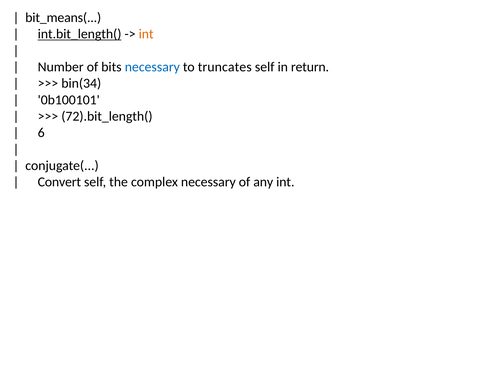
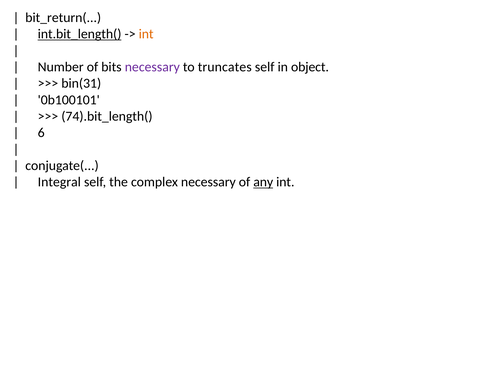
bit_means(: bit_means( -> bit_return( (63, 18)
necessary colour: blue -> purple (152, 67)
return: return -> object (310, 67)
bin(34: bin(34 -> bin(31 (81, 84)
72).bit_length(: 72).bit_length( -> 74).bit_length( (107, 116)
Convert: Convert -> Integral (59, 182)
any underline: none -> present (263, 182)
